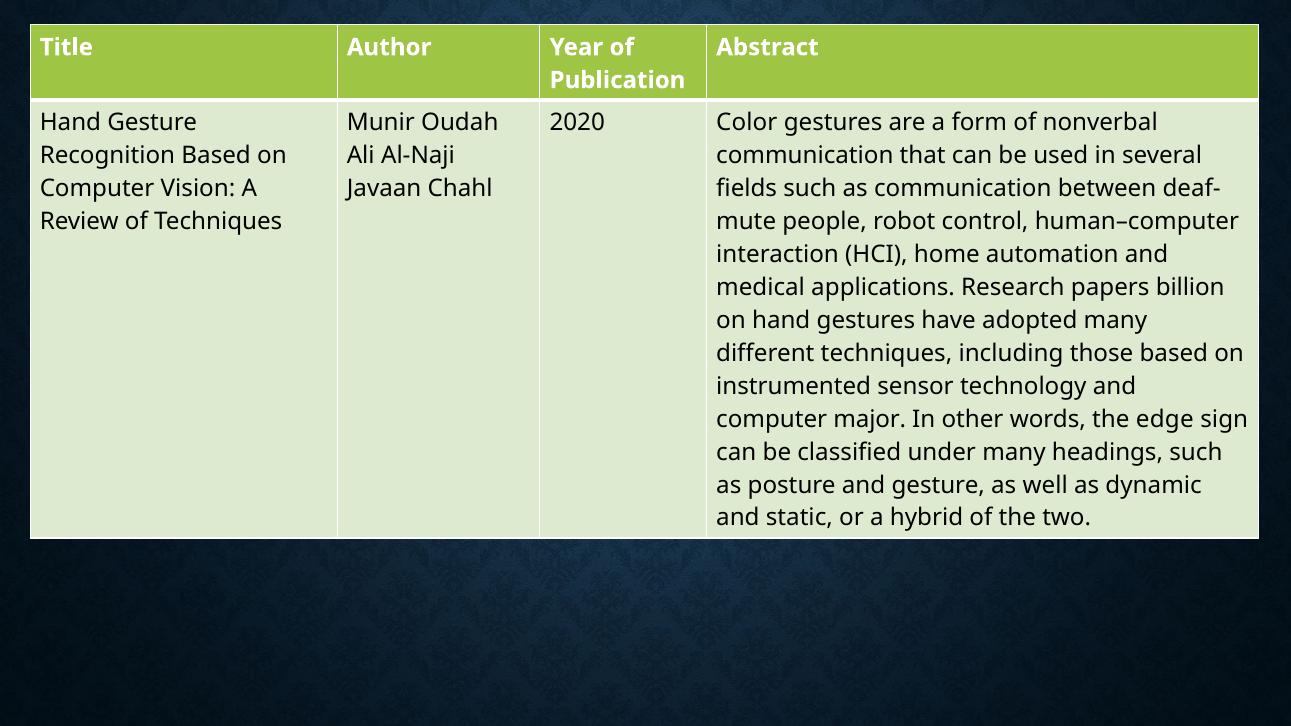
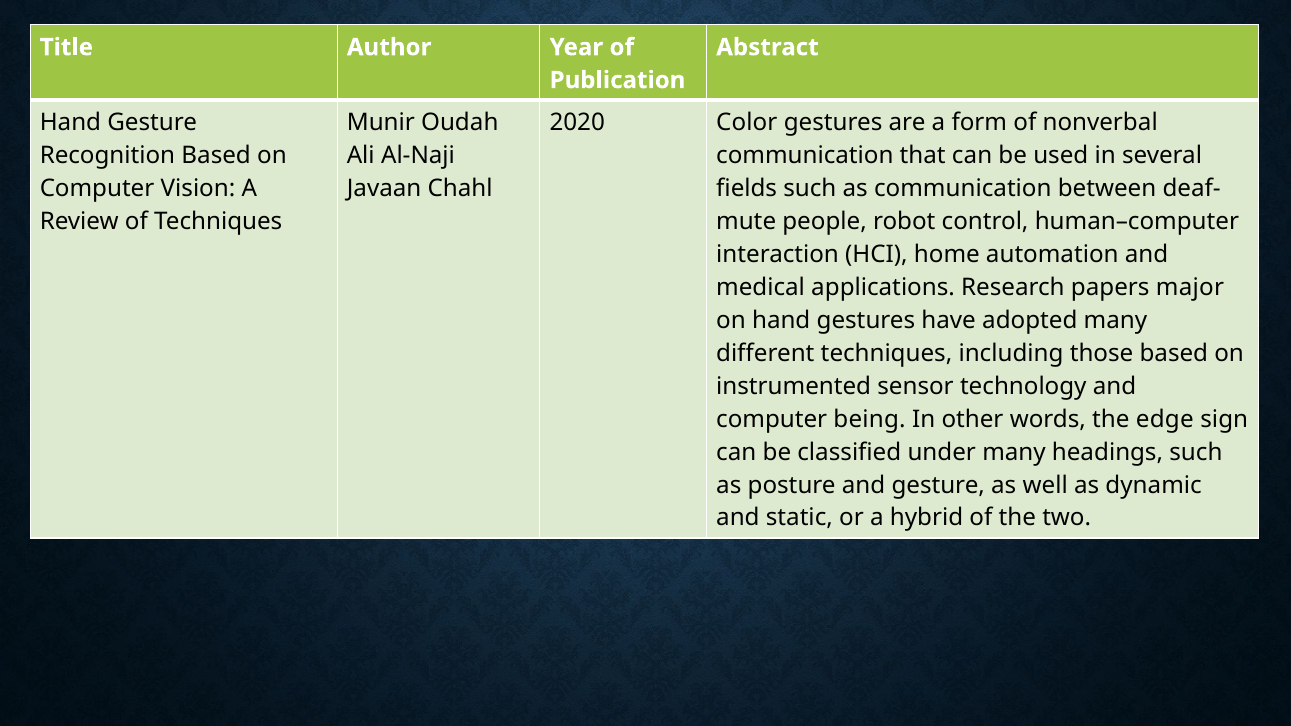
billion: billion -> major (1190, 288)
major: major -> being (870, 419)
